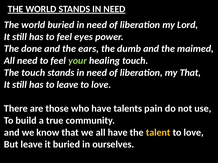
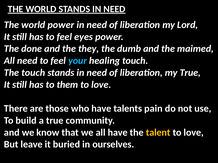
world buried: buried -> power (61, 25)
ears: ears -> they (89, 49)
your colour: light green -> light blue (78, 61)
my That: That -> True (190, 73)
to leave: leave -> them (67, 85)
